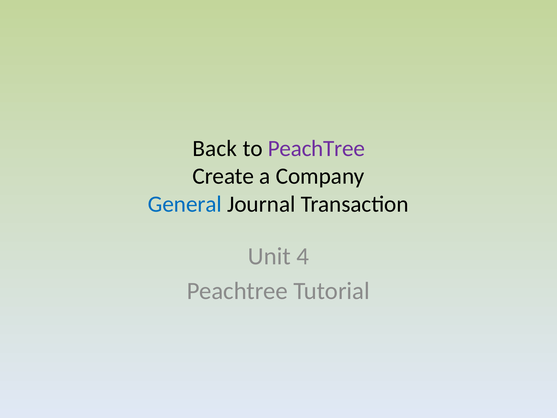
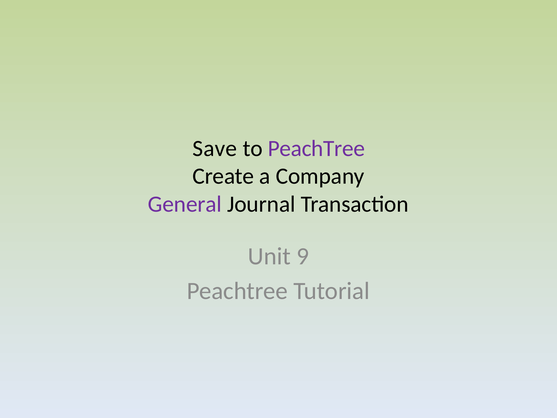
Back: Back -> Save (215, 148)
General colour: blue -> purple (185, 204)
4: 4 -> 9 (303, 256)
